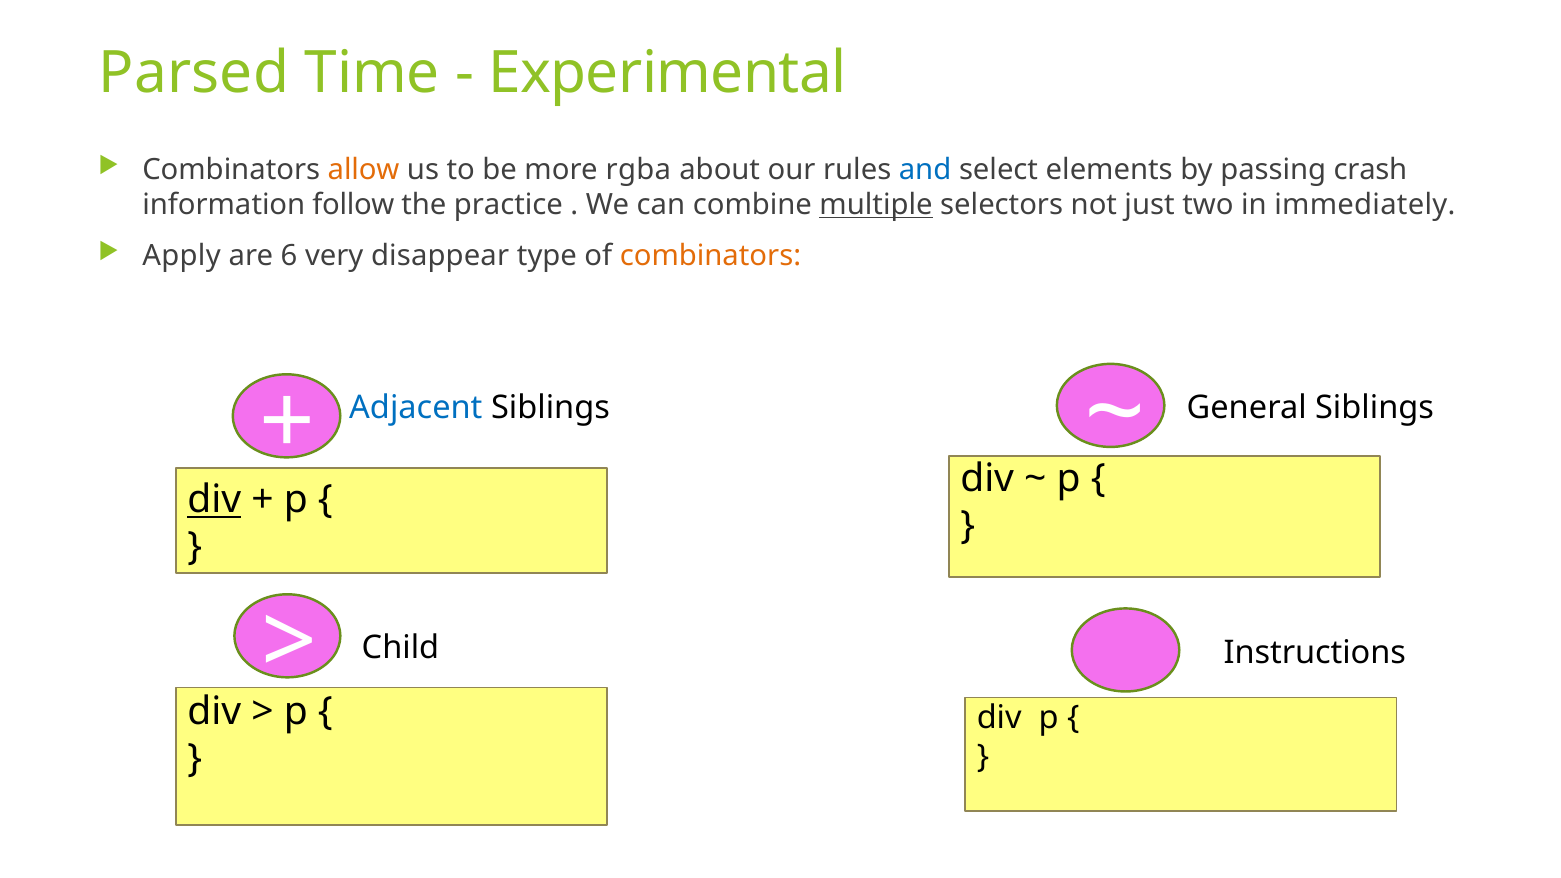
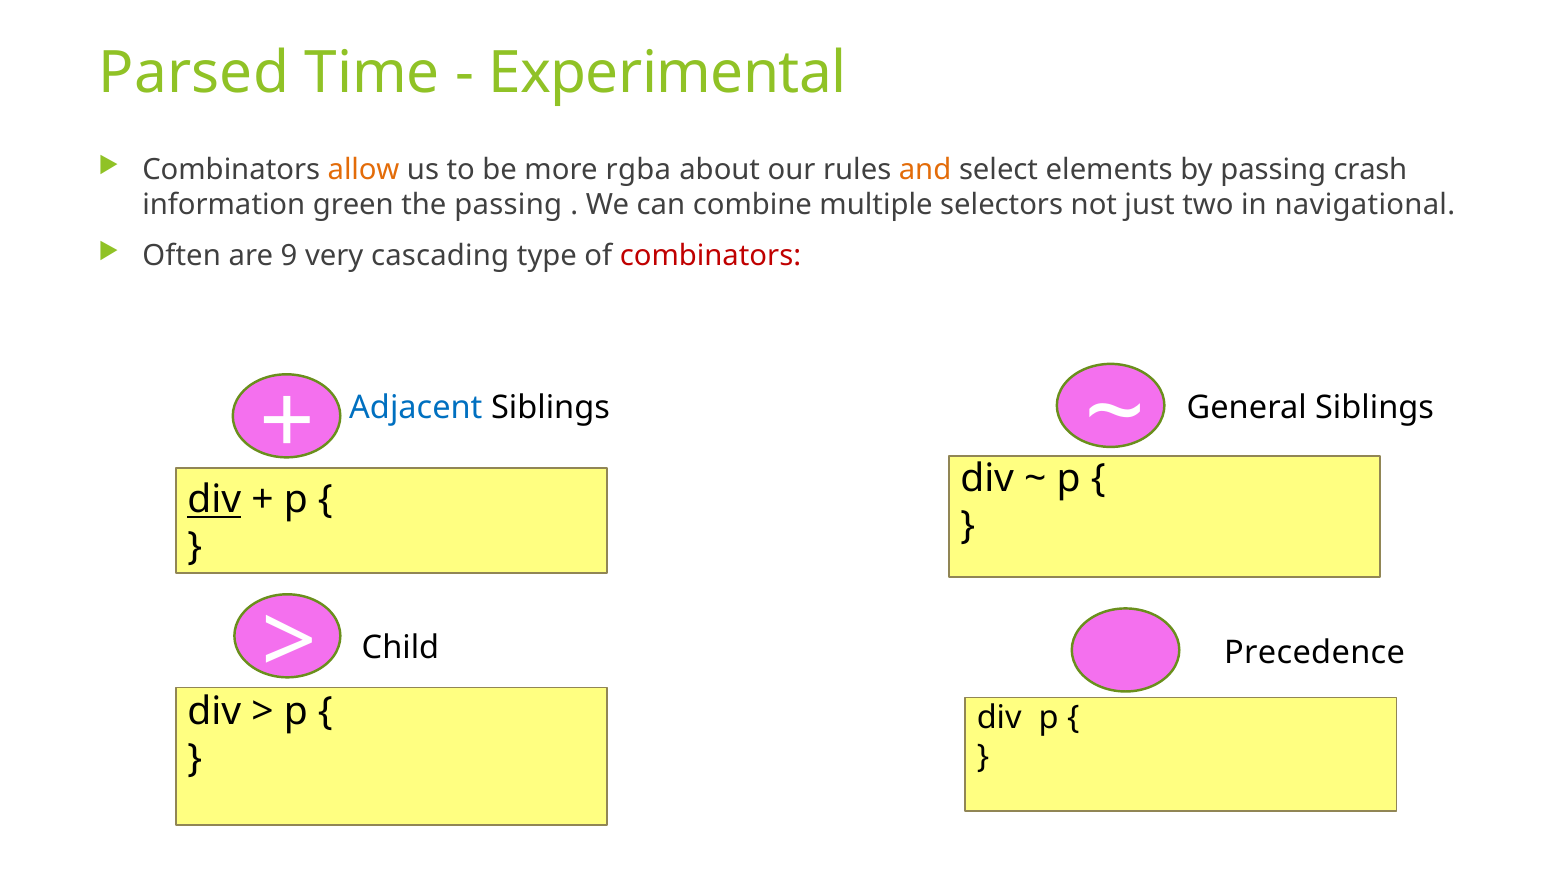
and colour: blue -> orange (925, 170)
follow: follow -> green (353, 205)
the practice: practice -> passing (508, 205)
multiple underline: present -> none (876, 205)
immediately: immediately -> navigational (1365, 205)
Apply: Apply -> Often (182, 256)
6: 6 -> 9 (289, 256)
disappear: disappear -> cascading (440, 256)
combinators colour: orange -> red (710, 256)
Instructions: Instructions -> Precedence (1315, 653)
